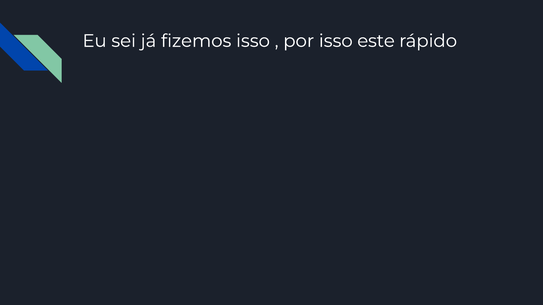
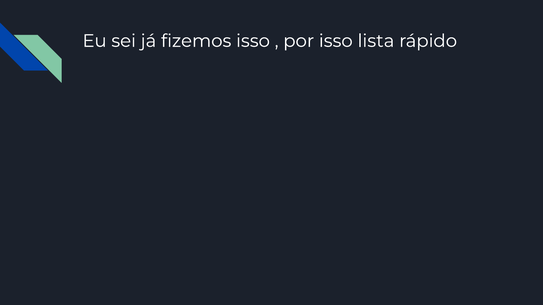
este: este -> lista (376, 41)
